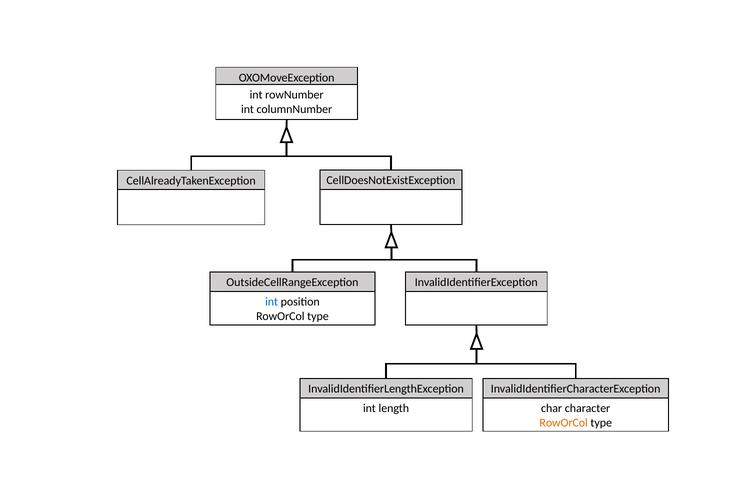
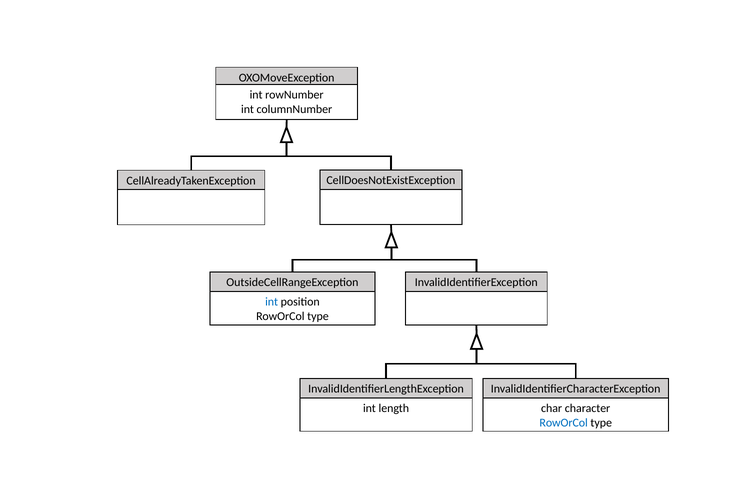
RowOrCol colour: orange -> blue (564, 423)
